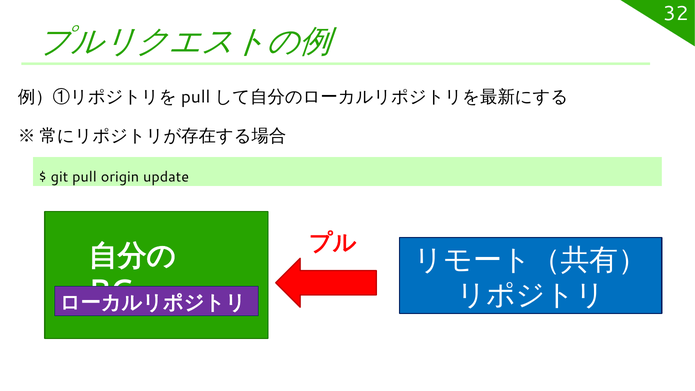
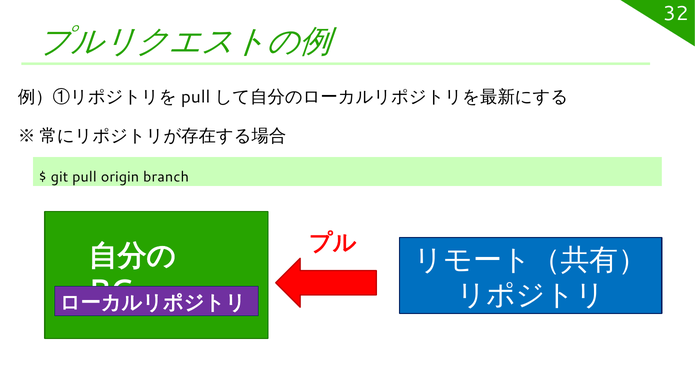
update: update -> branch (166, 177)
